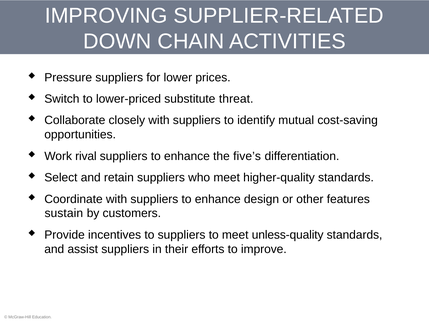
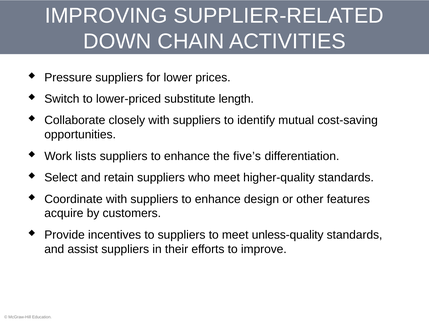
threat: threat -> length (236, 99)
rival: rival -> lists (86, 156)
sustain: sustain -> acquire (64, 213)
